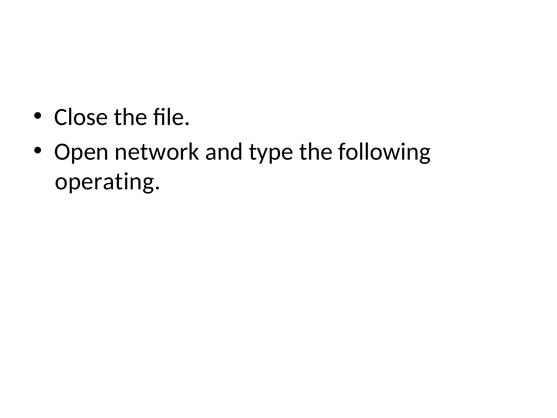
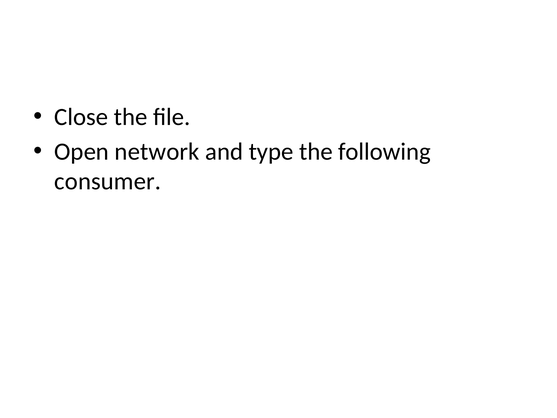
operating: operating -> consumer (108, 181)
